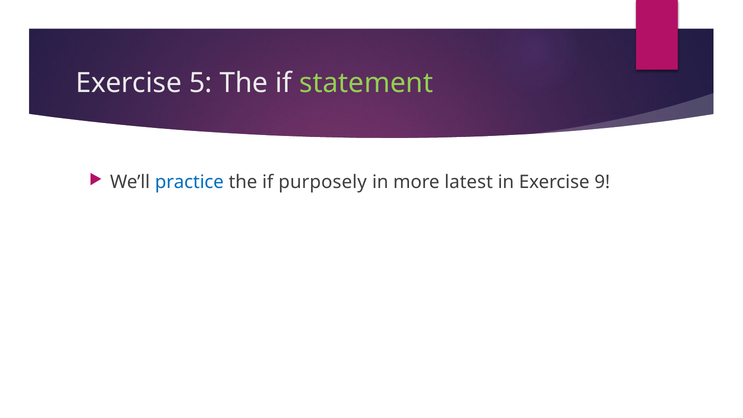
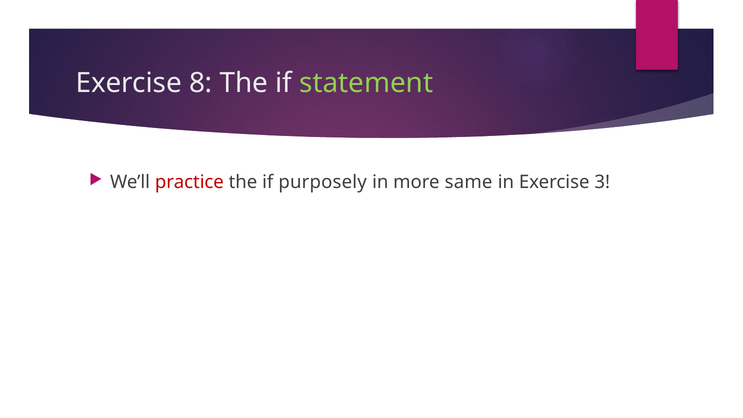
5: 5 -> 8 (201, 83)
practice colour: blue -> red (189, 182)
latest: latest -> same (469, 182)
9: 9 -> 3 (602, 182)
